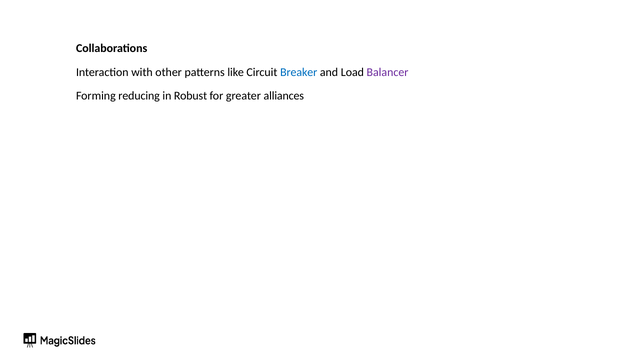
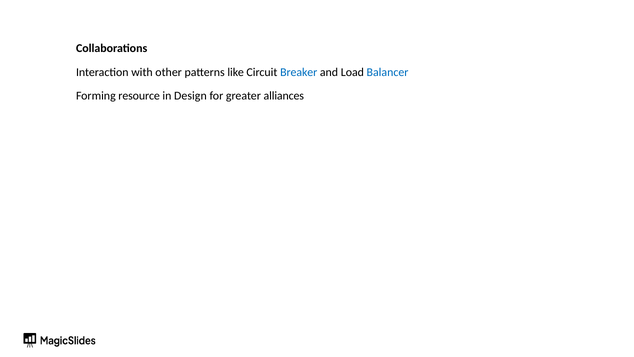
Balancer colour: purple -> blue (388, 72)
reducing: reducing -> resource (139, 96)
Robust: Robust -> Design (190, 96)
